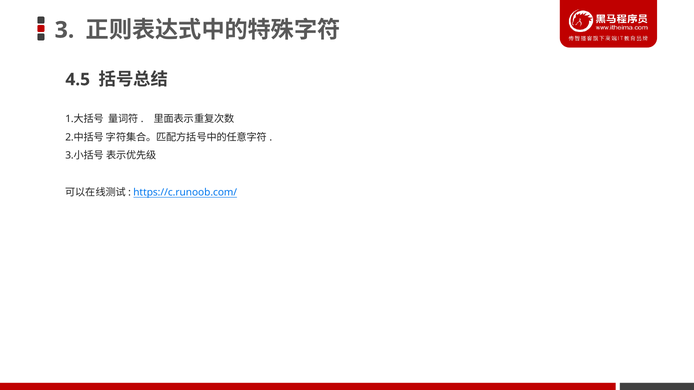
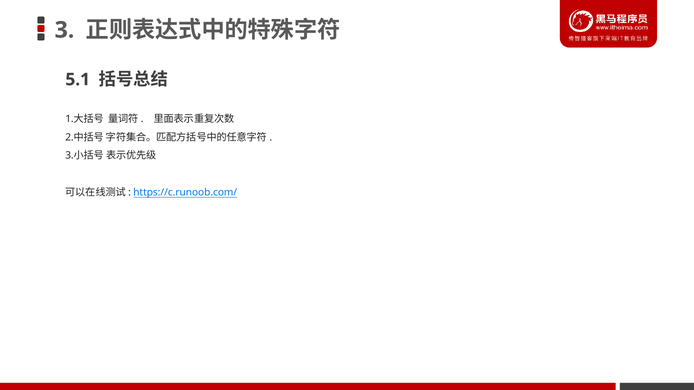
4.5: 4.5 -> 5.1 (78, 80)
